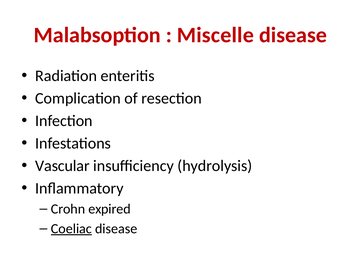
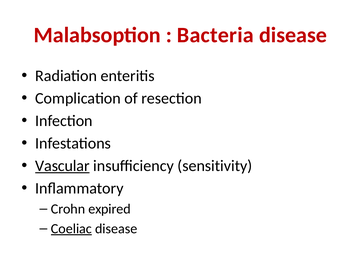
Miscelle: Miscelle -> Bacteria (215, 35)
Vascular underline: none -> present (62, 166)
hydrolysis: hydrolysis -> sensitivity (215, 166)
